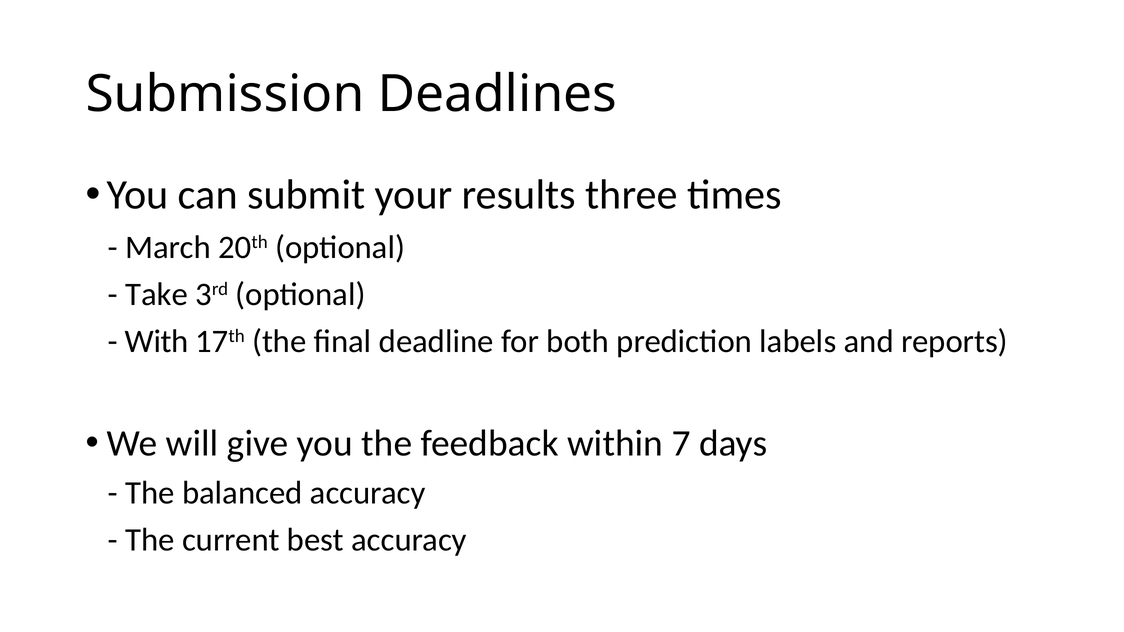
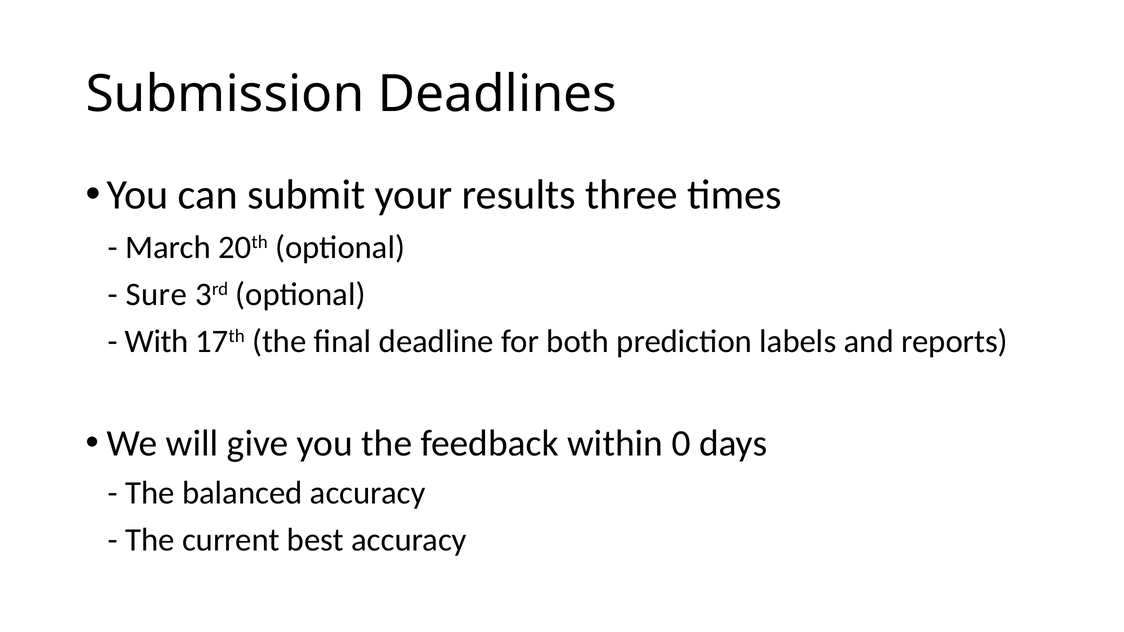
Take: Take -> Sure (156, 294)
7: 7 -> 0 (681, 443)
